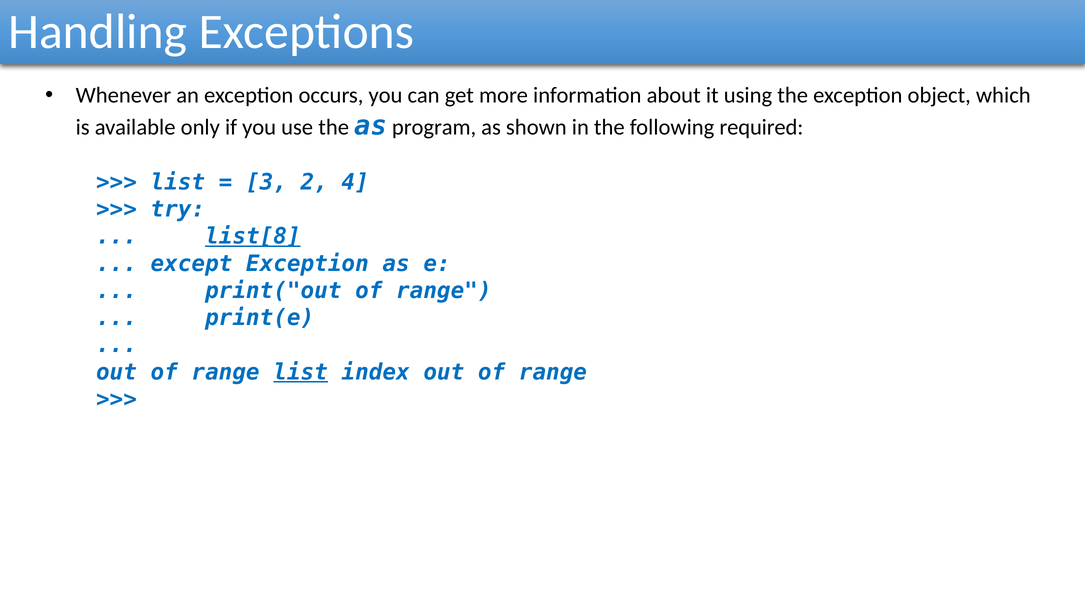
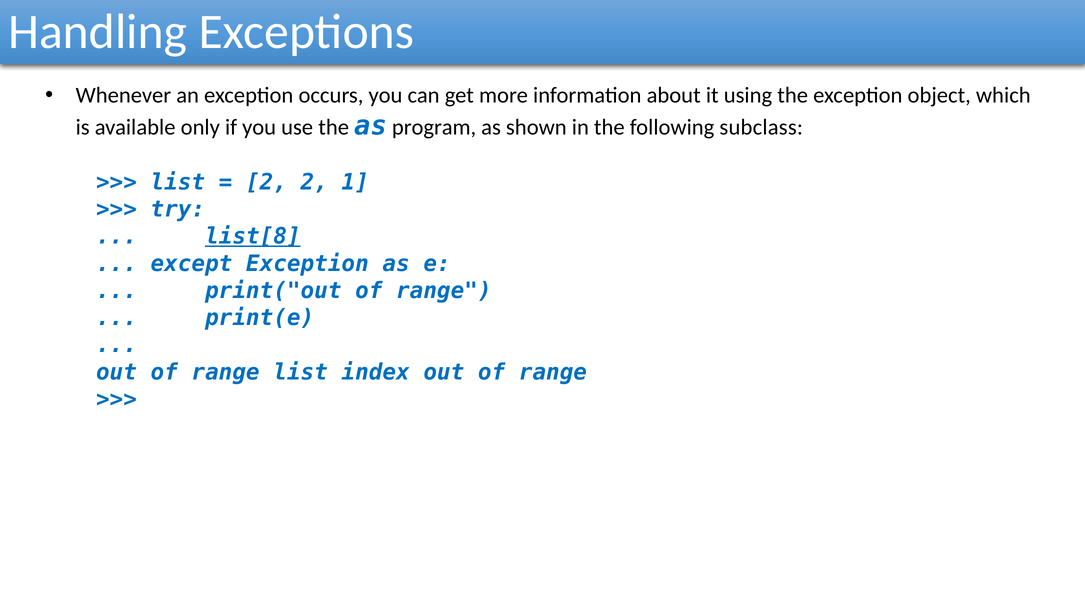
required: required -> subclass (761, 127)
3: 3 -> 2 (266, 182)
4: 4 -> 1 (355, 182)
list underline: present -> none (301, 372)
